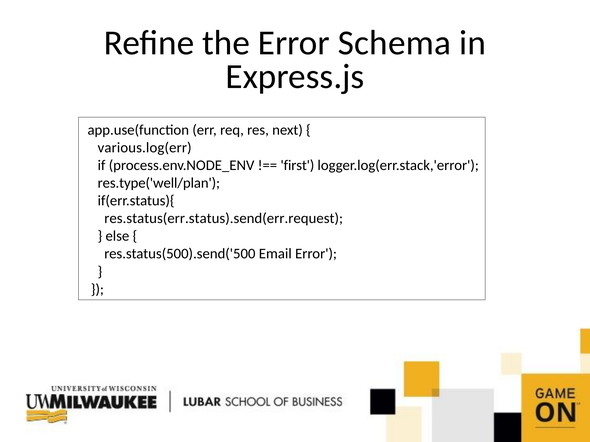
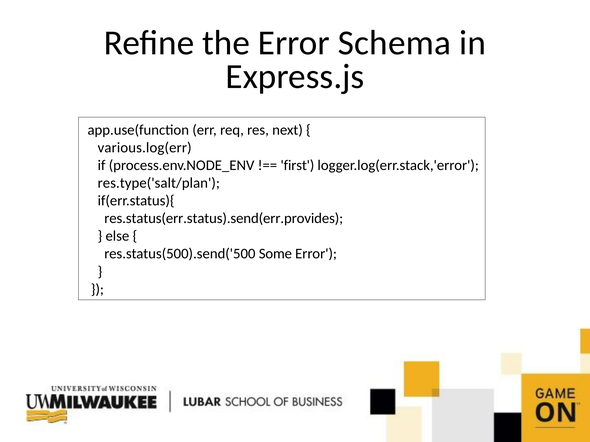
res.type('well/plan: res.type('well/plan -> res.type('salt/plan (159, 183)
res.status(err.status).send(err.request: res.status(err.status).send(err.request -> res.status(err.status).send(err.provides (224, 219)
Email: Email -> Some (275, 254)
